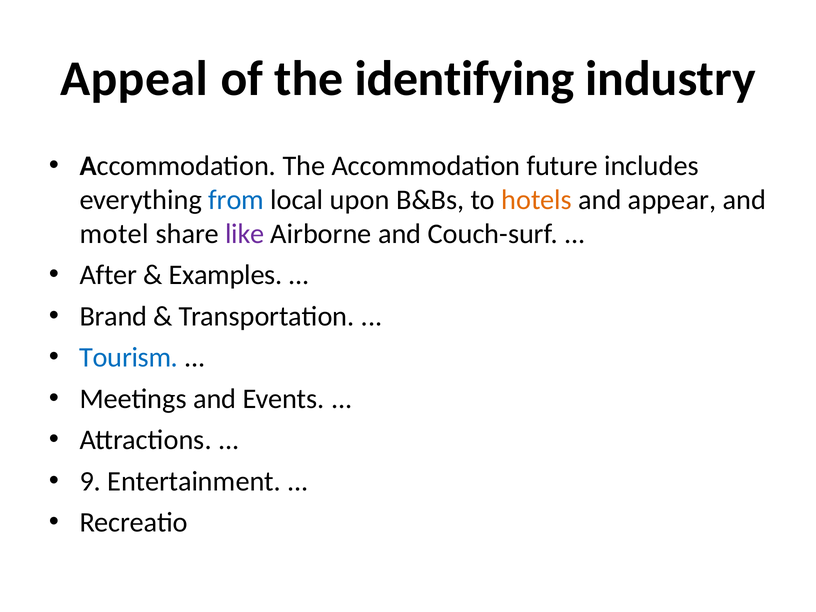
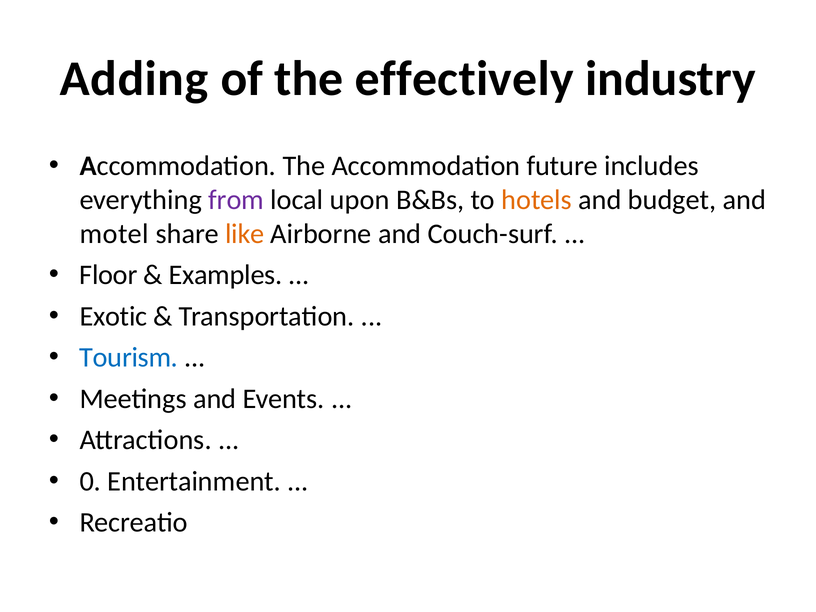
Appeal: Appeal -> Adding (134, 79)
identifying: identifying -> effectively (464, 79)
from colour: blue -> purple (236, 200)
appear: appear -> budget (672, 200)
like colour: purple -> orange (245, 234)
After: After -> Floor (108, 275)
Brand: Brand -> Exotic (113, 316)
9: 9 -> 0 (90, 481)
